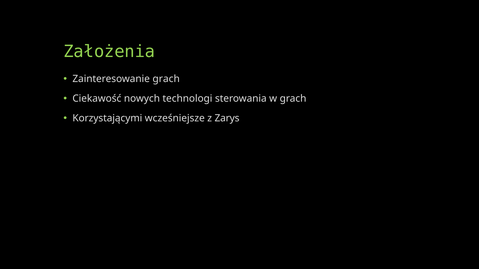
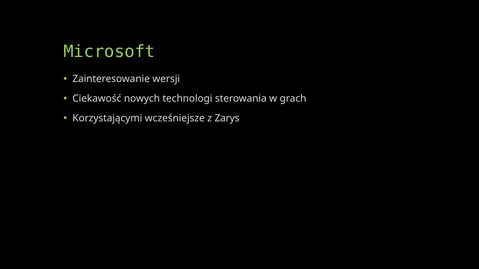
Założenia: Założenia -> Microsoft (109, 52)
Zainteresowanie grach: grach -> wersji (166, 79)
